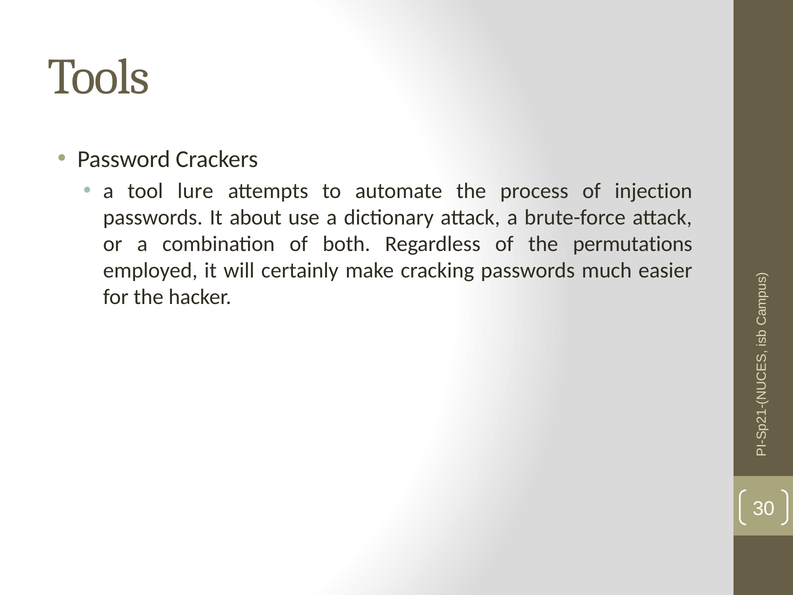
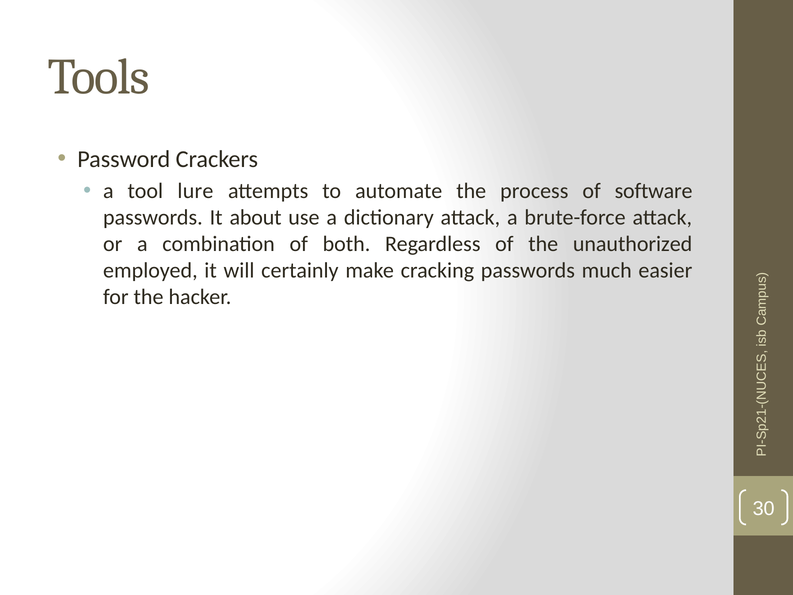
injection: injection -> software (654, 191)
permutations: permutations -> unauthorized (633, 244)
